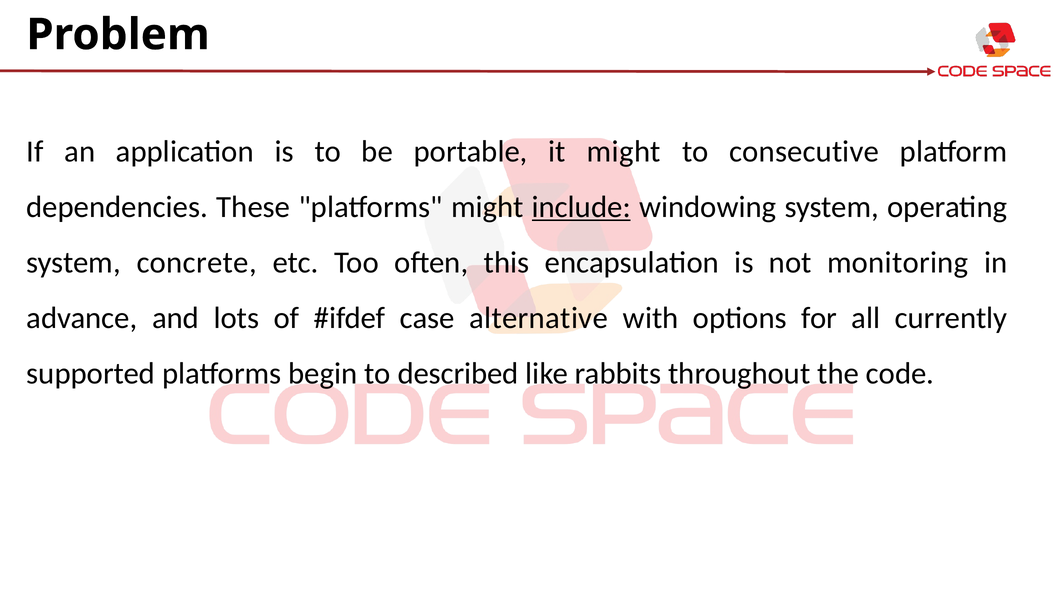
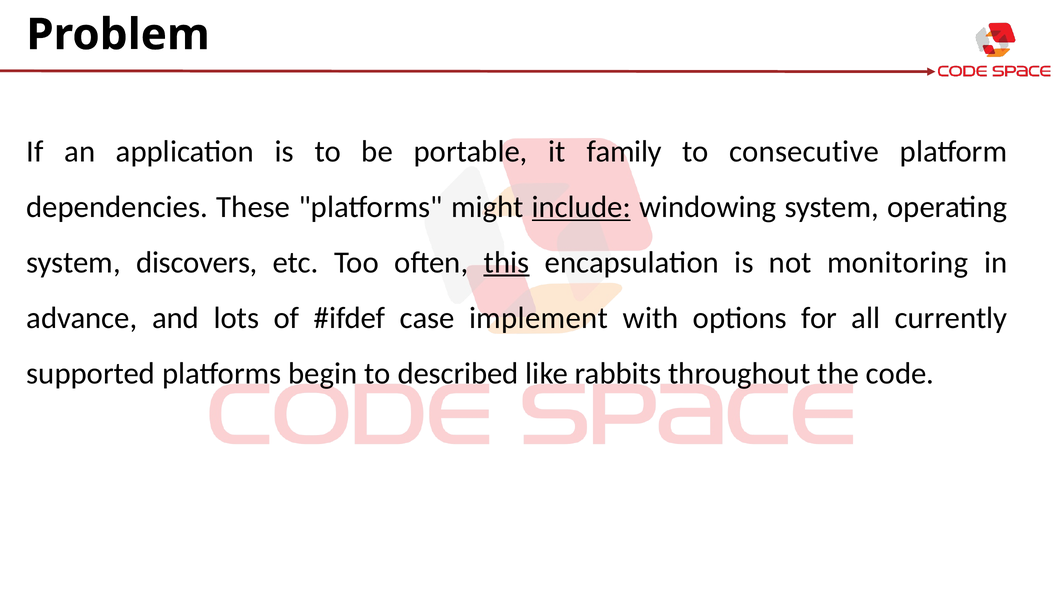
it might: might -> family (624, 151)
concrete: concrete -> discovers (197, 262)
this underline: none -> present (506, 262)
alternative: alternative -> implement (539, 318)
